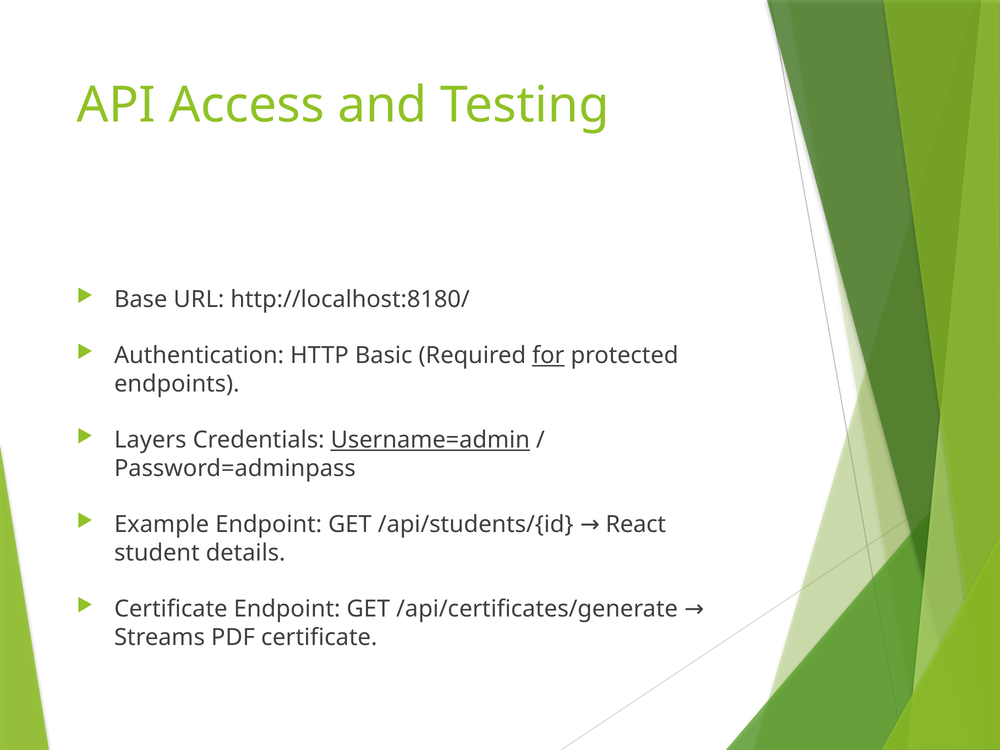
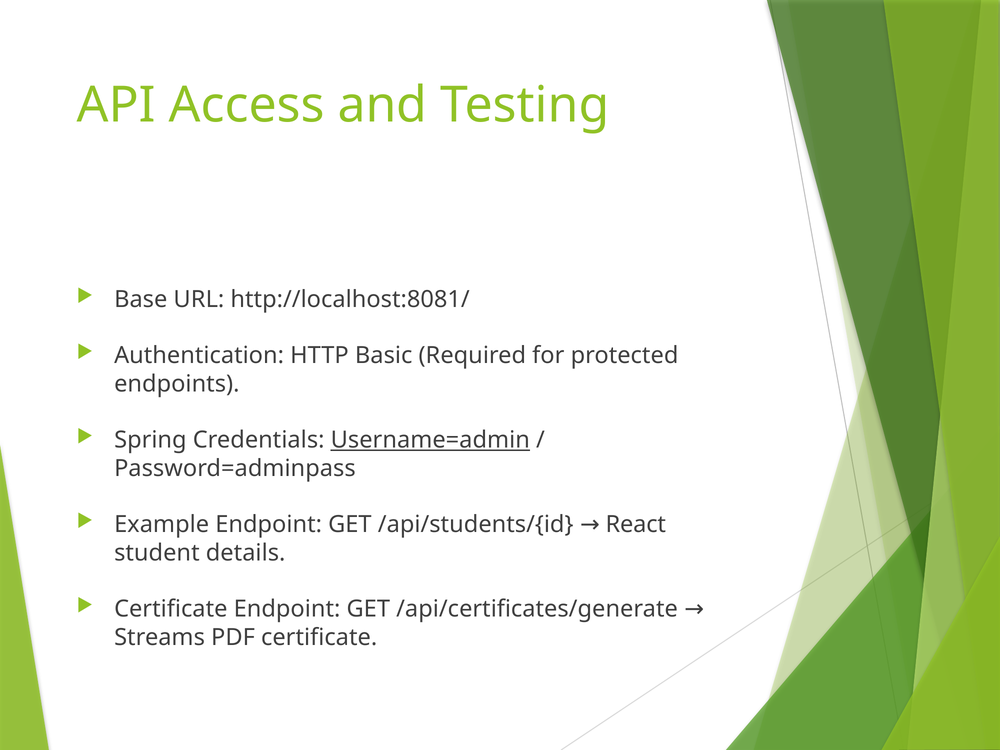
http://localhost:8180/: http://localhost:8180/ -> http://localhost:8081/ (350, 299)
for underline: present -> none (548, 356)
Layers: Layers -> Spring (150, 440)
